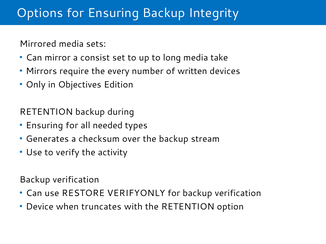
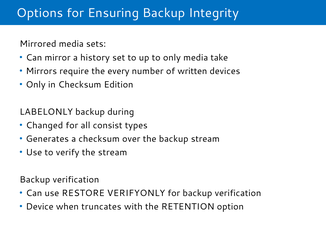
consist: consist -> history (95, 58)
to long: long -> only (172, 58)
in Objectives: Objectives -> Checksum (80, 85)
RETENTION: RETENTION -> LABELONLY (46, 112)
Ensuring: Ensuring -> Changed (44, 126)
needed: needed -> consist (108, 126)
the activity: activity -> stream (113, 153)
